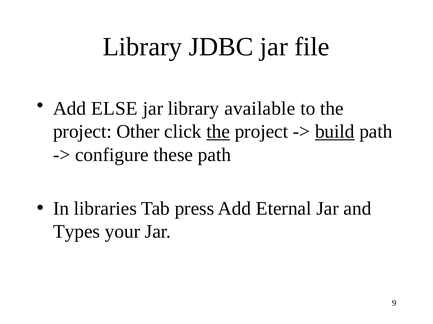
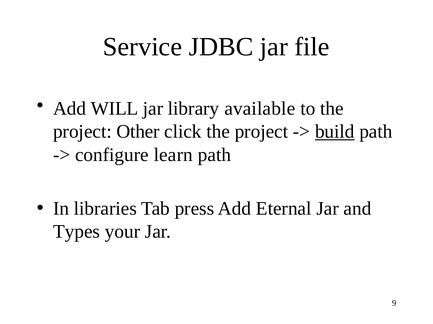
Library: Library -> Service (142, 47)
ELSE: ELSE -> WILL (115, 109)
the underline: present -> none (218, 132)
these: these -> learn (173, 155)
